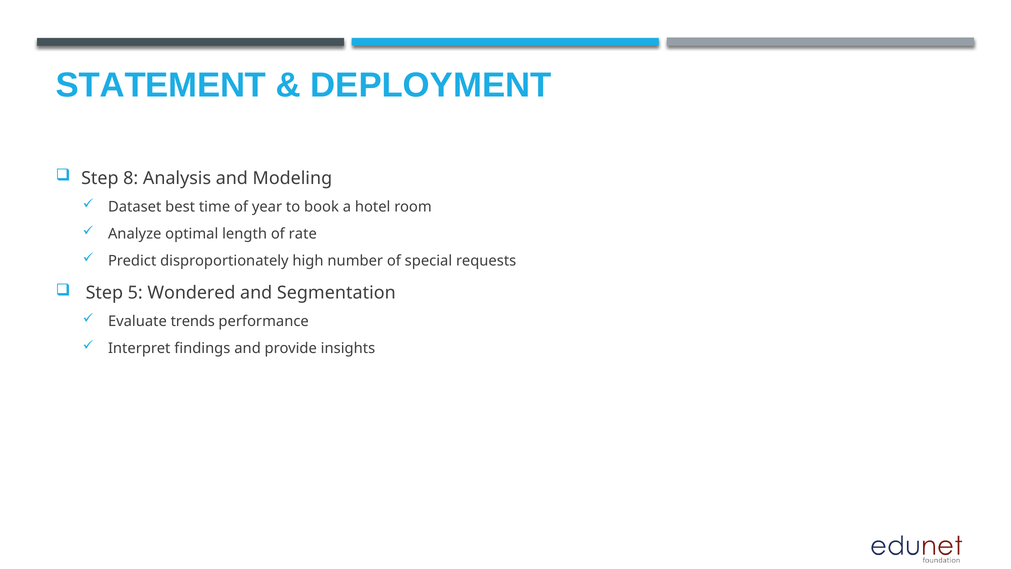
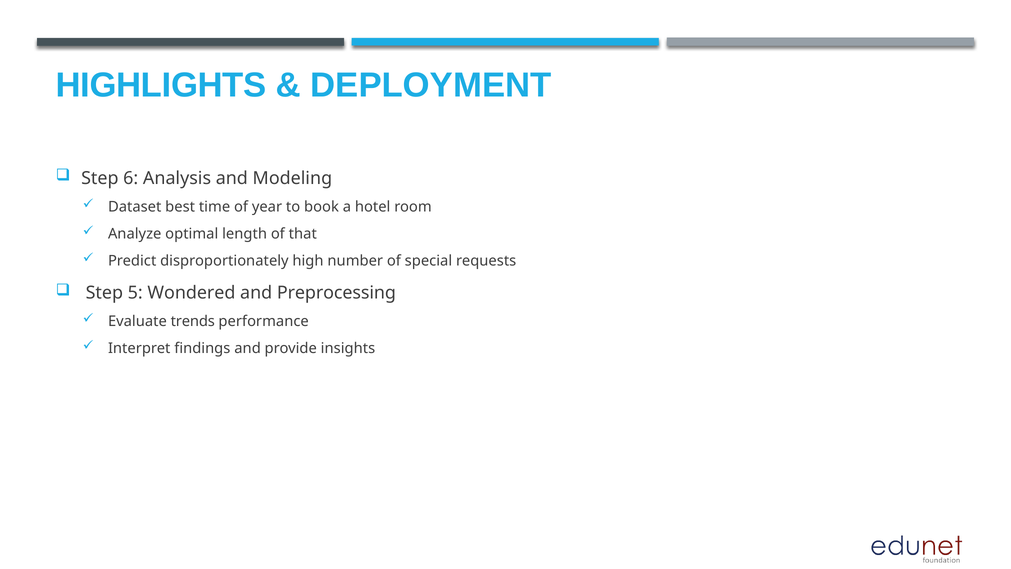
STATEMENT: STATEMENT -> HIGHLIGHTS (161, 85)
8: 8 -> 6 (131, 178)
rate: rate -> that (303, 234)
Segmentation: Segmentation -> Preprocessing (336, 293)
